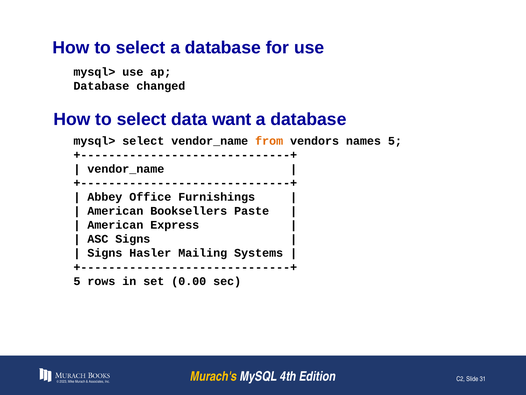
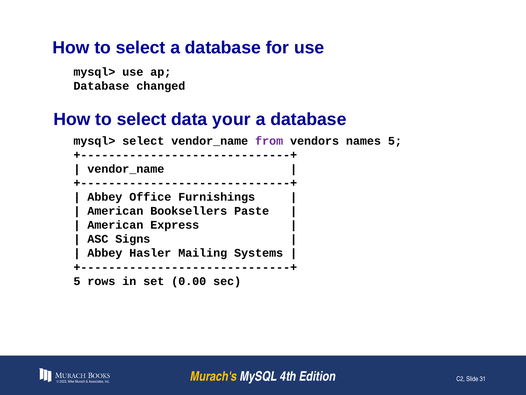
want: want -> your (232, 119)
from colour: orange -> purple (269, 141)
Signs: Signs -> Abbey (105, 253)
